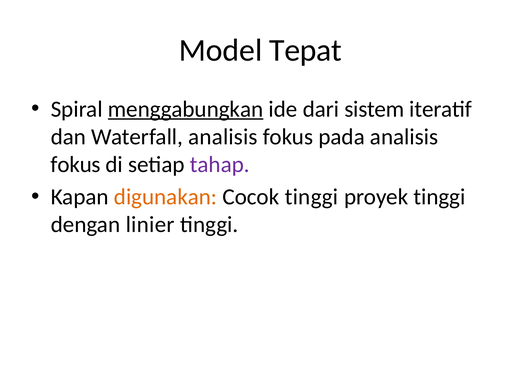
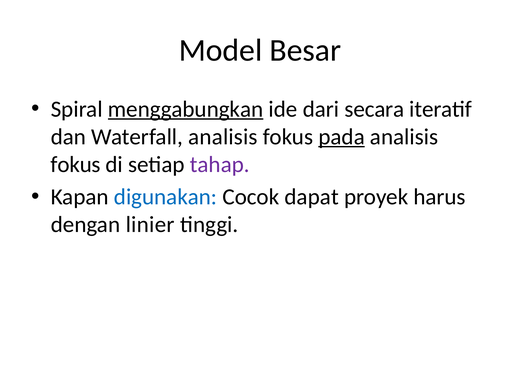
Tepat: Tepat -> Besar (305, 50)
sistem: sistem -> secara (374, 109)
pada underline: none -> present (342, 137)
digunakan colour: orange -> blue (166, 197)
Cocok tinggi: tinggi -> dapat (312, 197)
proyek tinggi: tinggi -> harus (439, 197)
